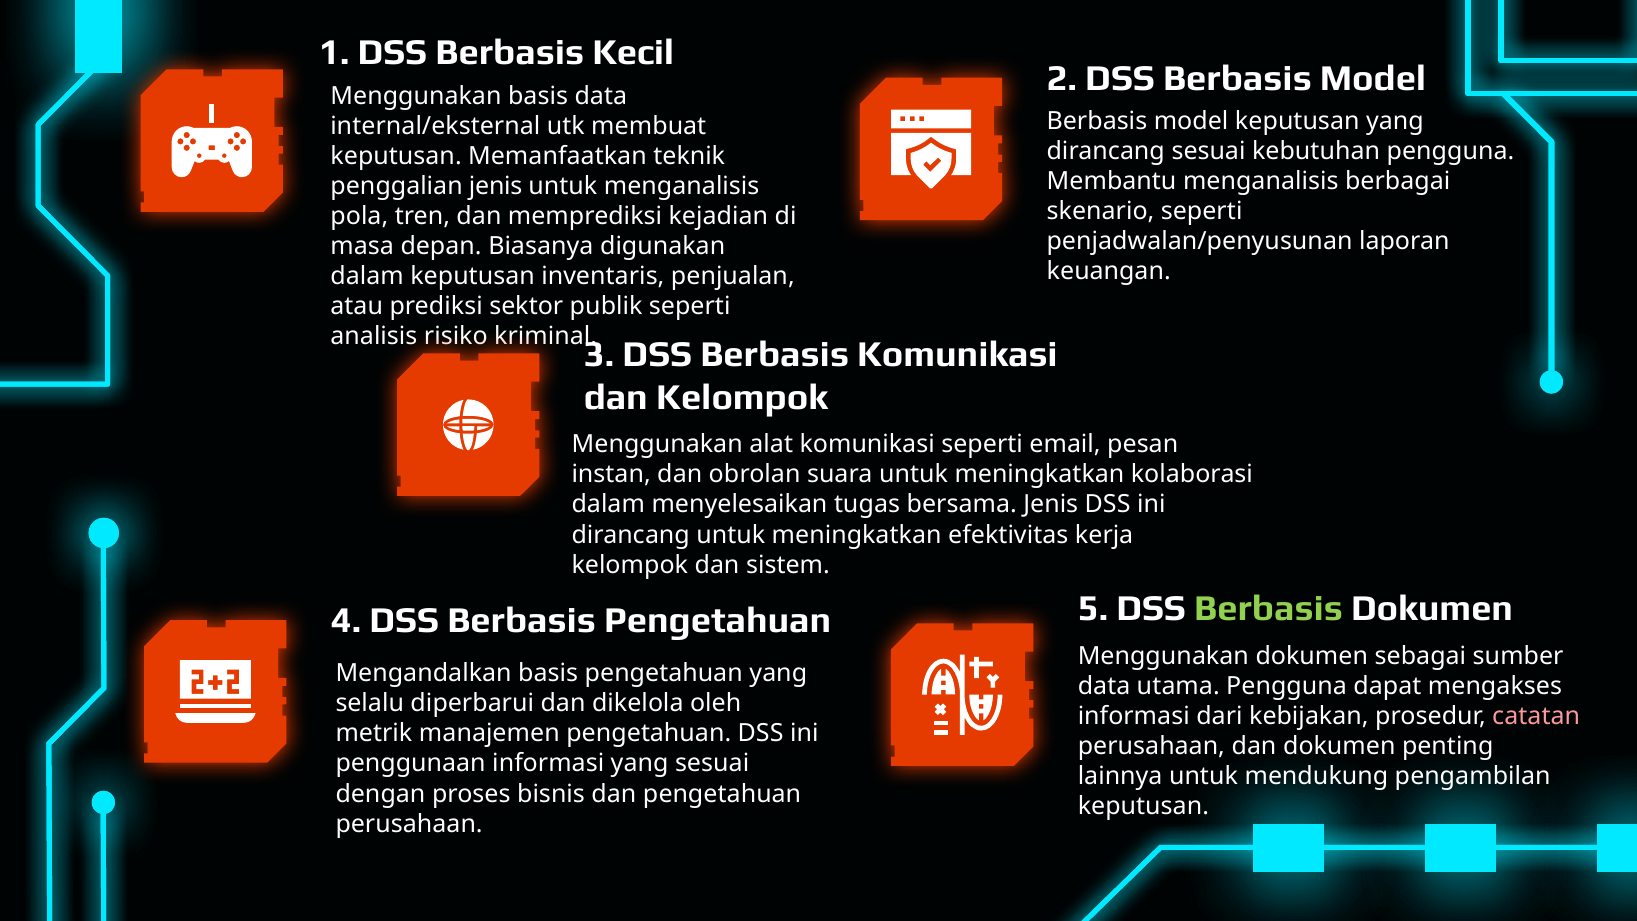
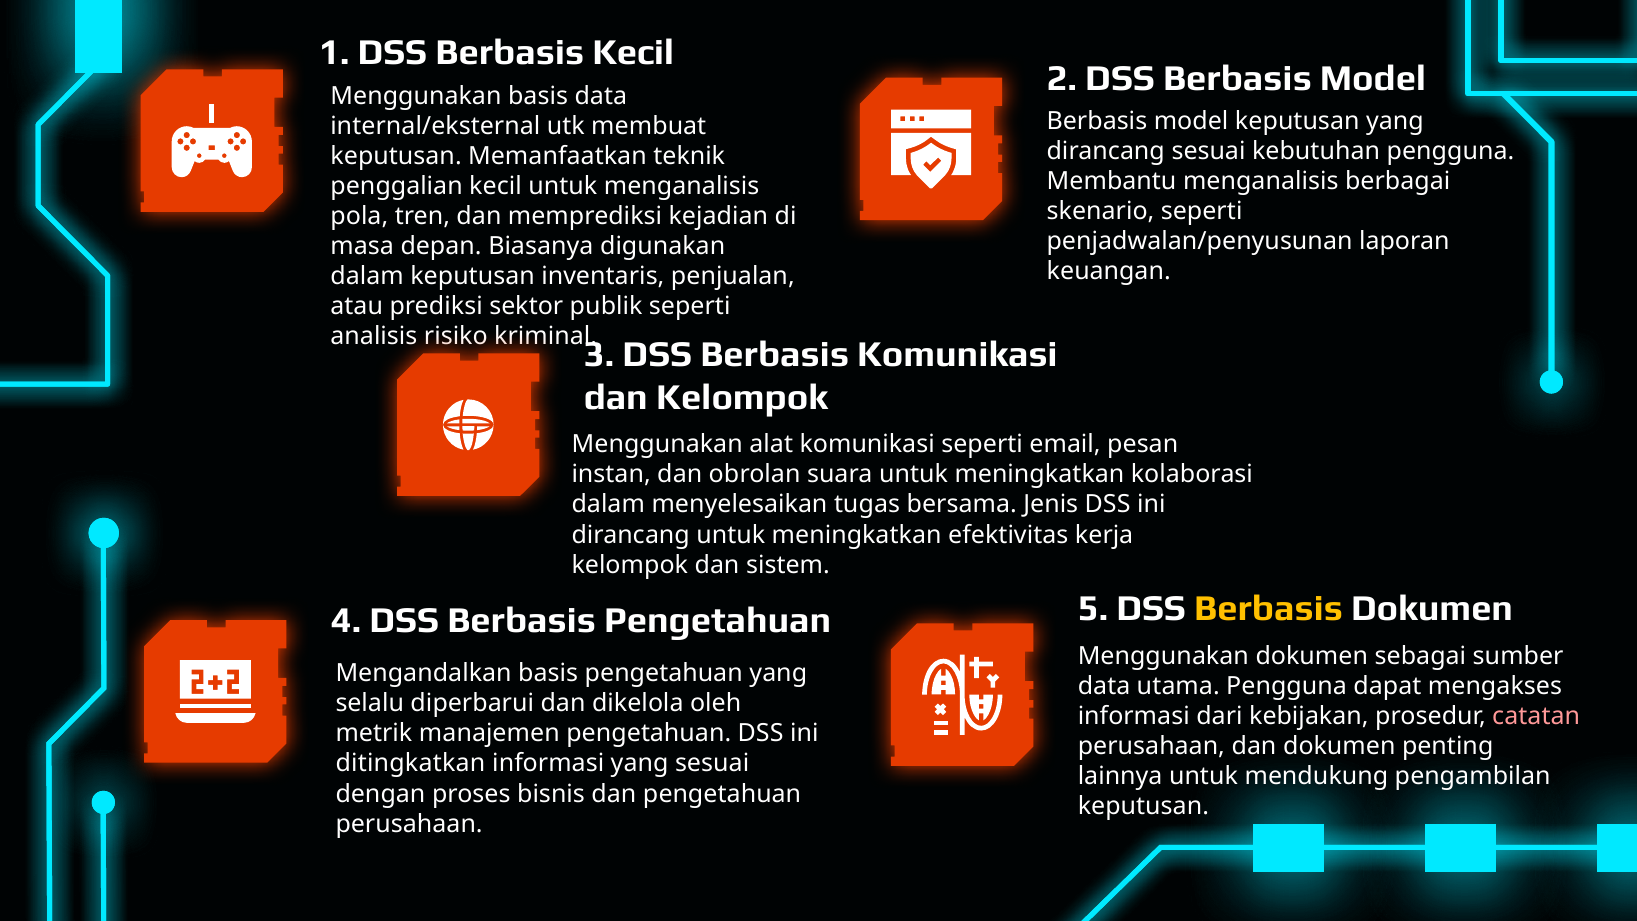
penggalian jenis: jenis -> kecil (496, 187)
Berbasis colour: light green -> yellow (1269, 609)
penggunaan: penggunaan -> ditingkatkan (410, 764)
